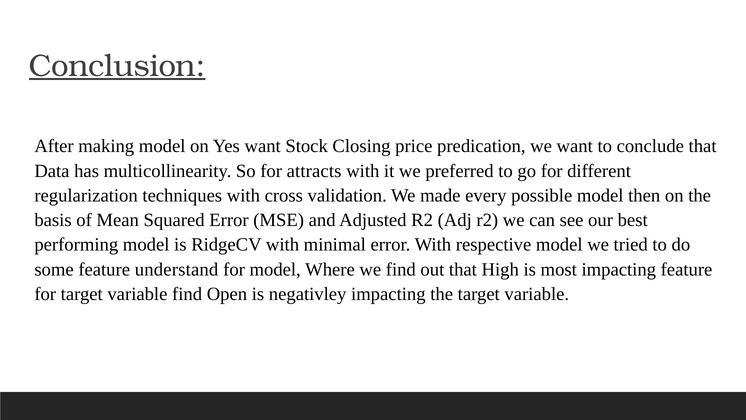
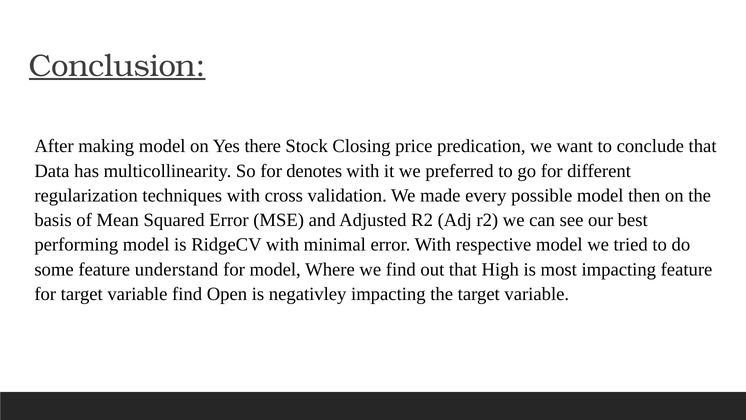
Yes want: want -> there (263, 146)
attracts: attracts -> denotes (314, 171)
